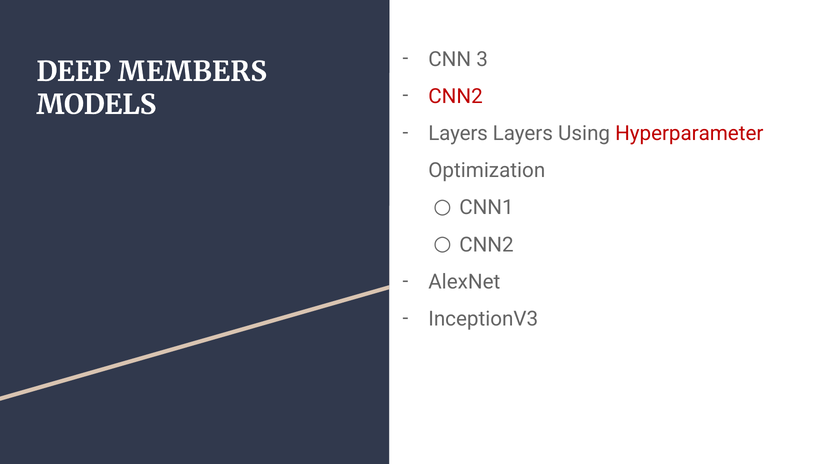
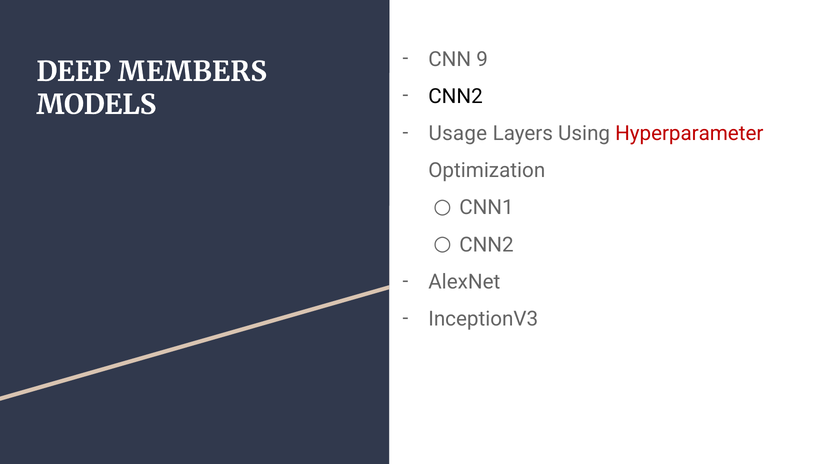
3: 3 -> 9 (482, 59)
CNN2 colour: red -> black (456, 96)
Layers: Layers -> Usage (458, 133)
